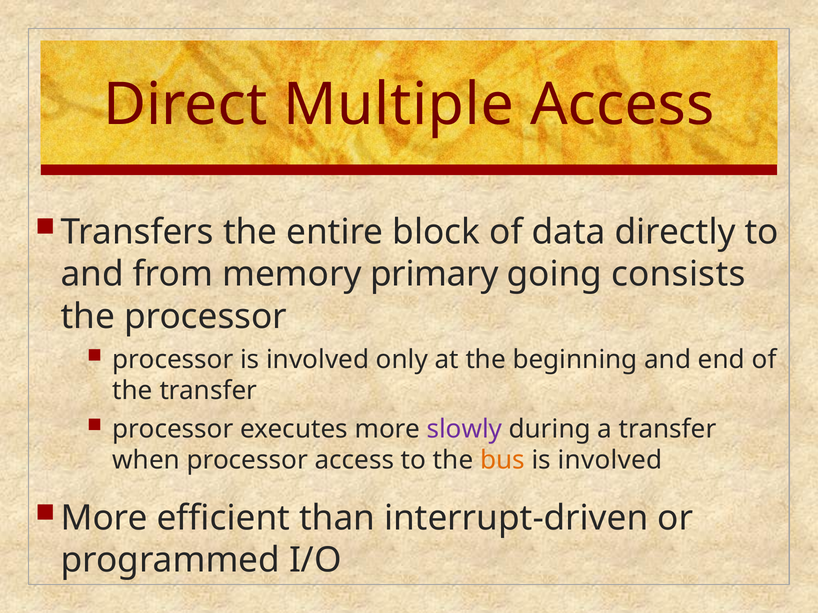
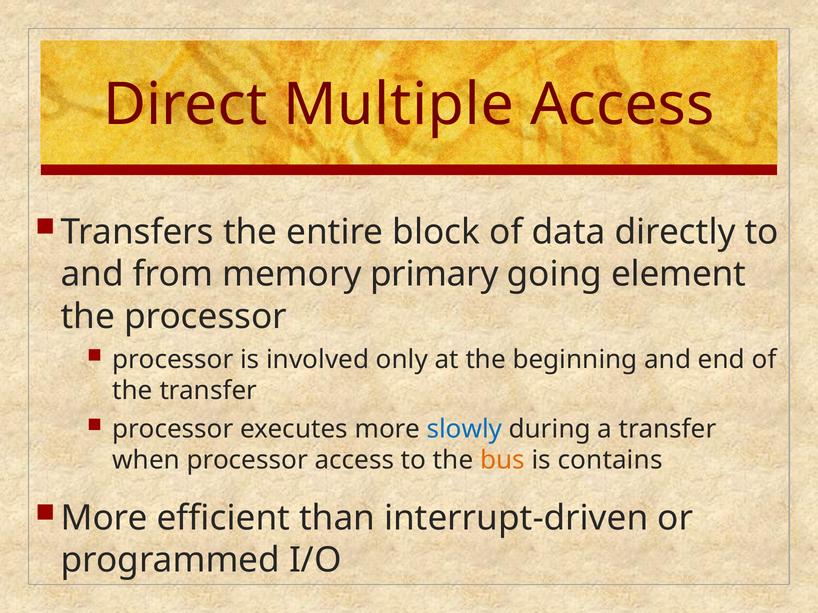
consists: consists -> element (679, 274)
slowly colour: purple -> blue (464, 429)
involved: involved -> contains (610, 461)
